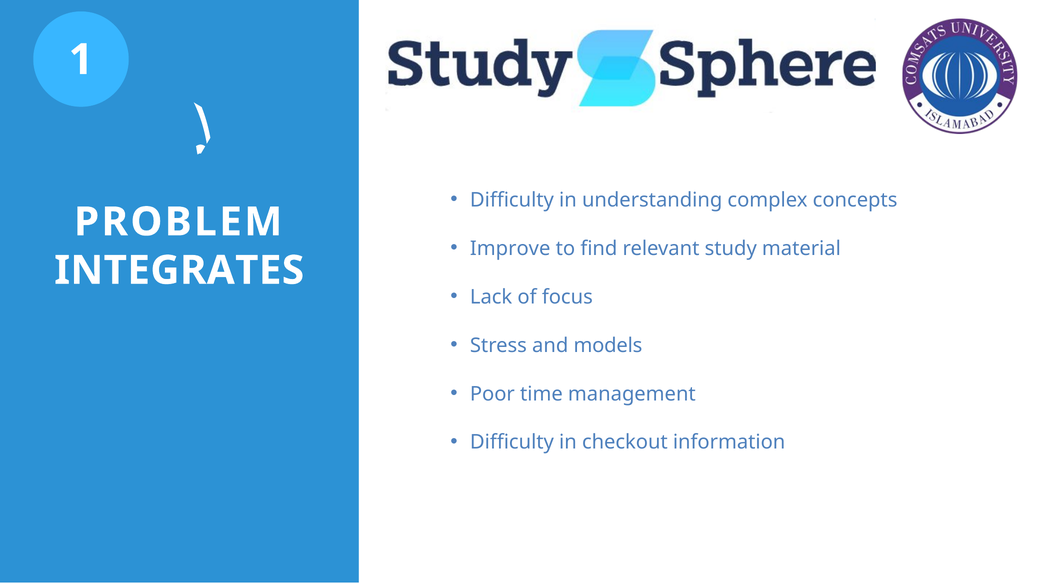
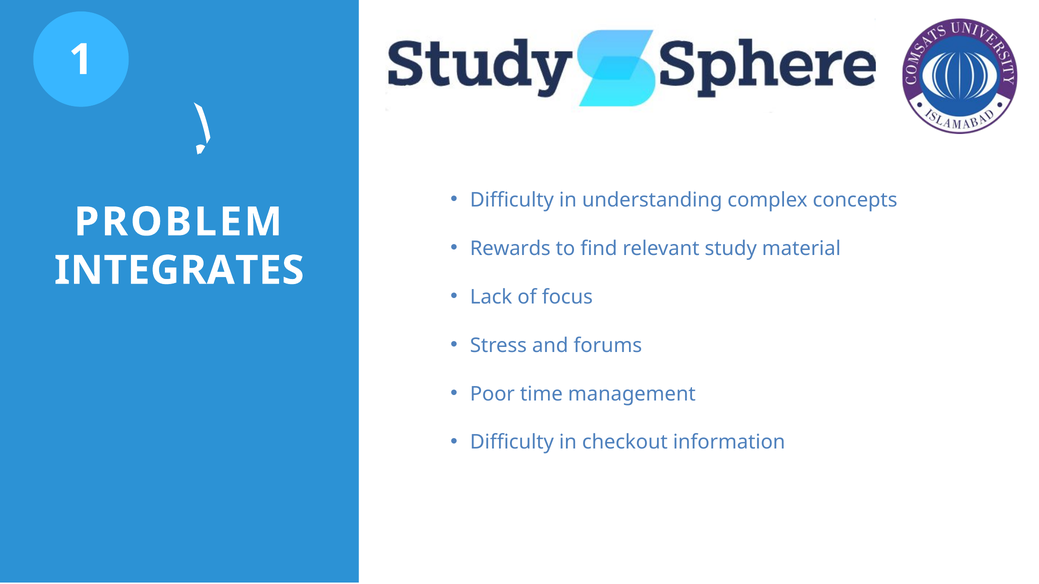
Improve: Improve -> Rewards (510, 249)
models: models -> forums (608, 346)
